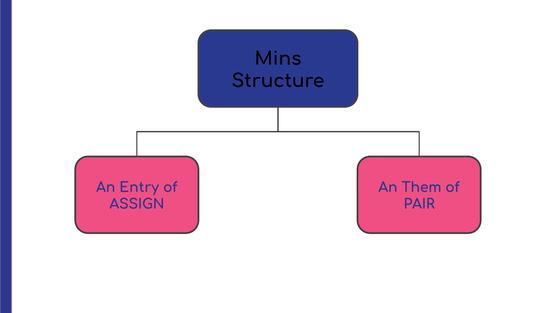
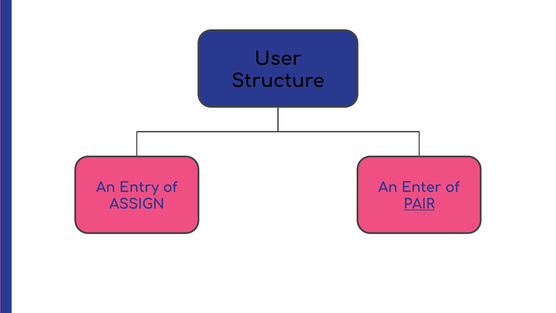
Mins: Mins -> User (278, 59)
Them: Them -> Enter (421, 187)
PAIR underline: none -> present (419, 204)
